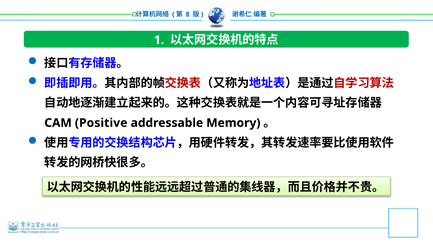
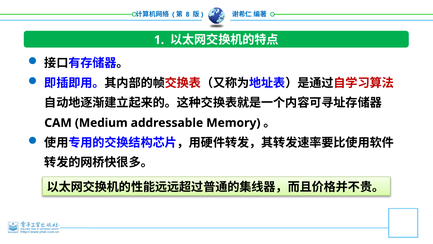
Positive: Positive -> Medium (101, 123)
